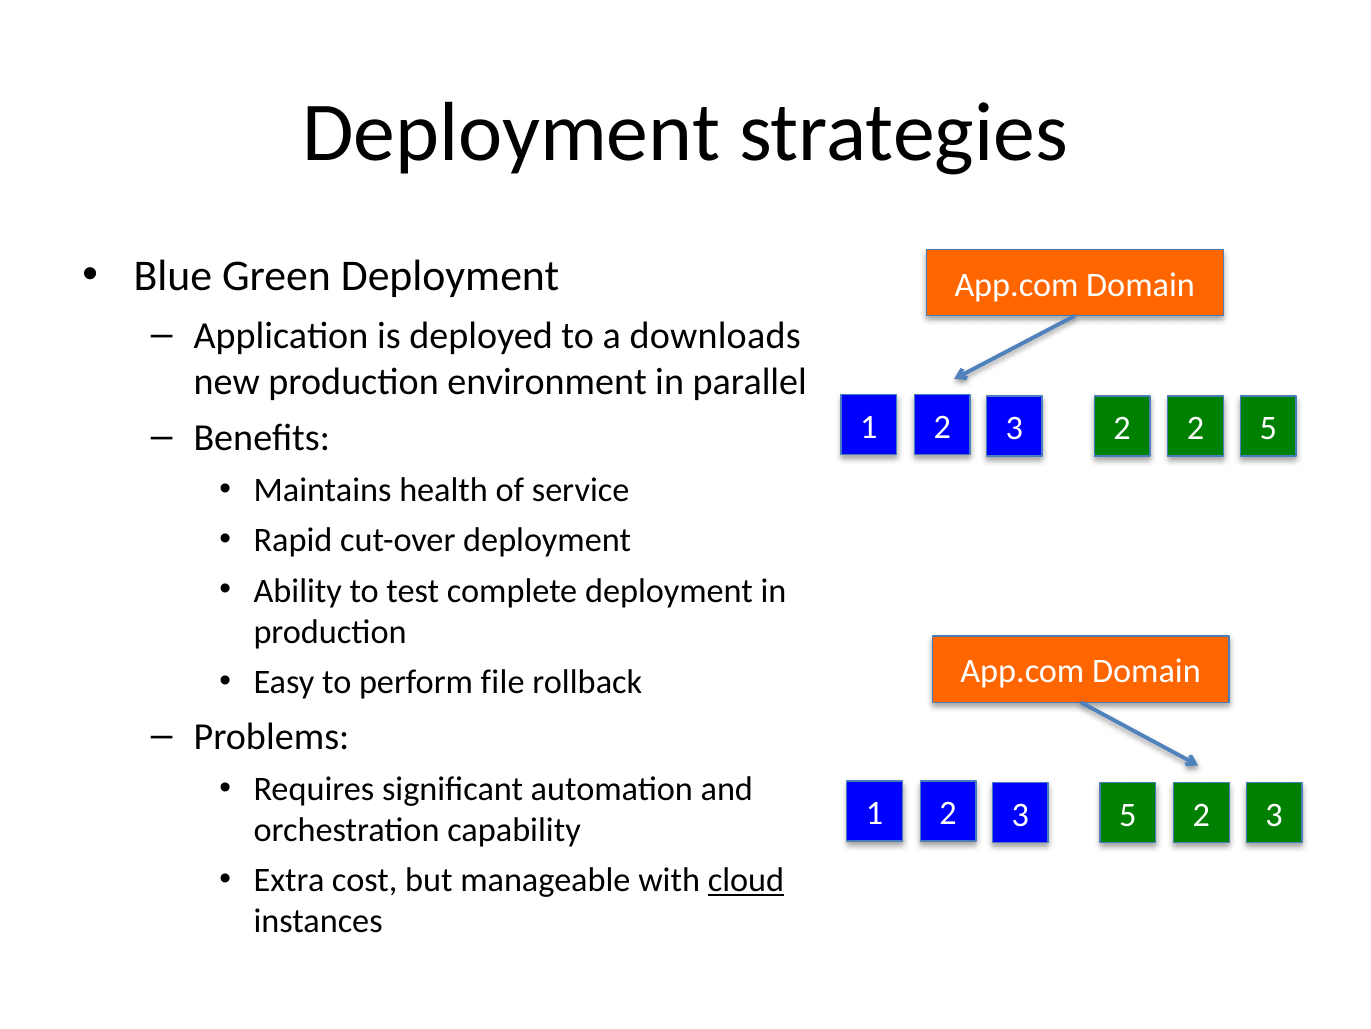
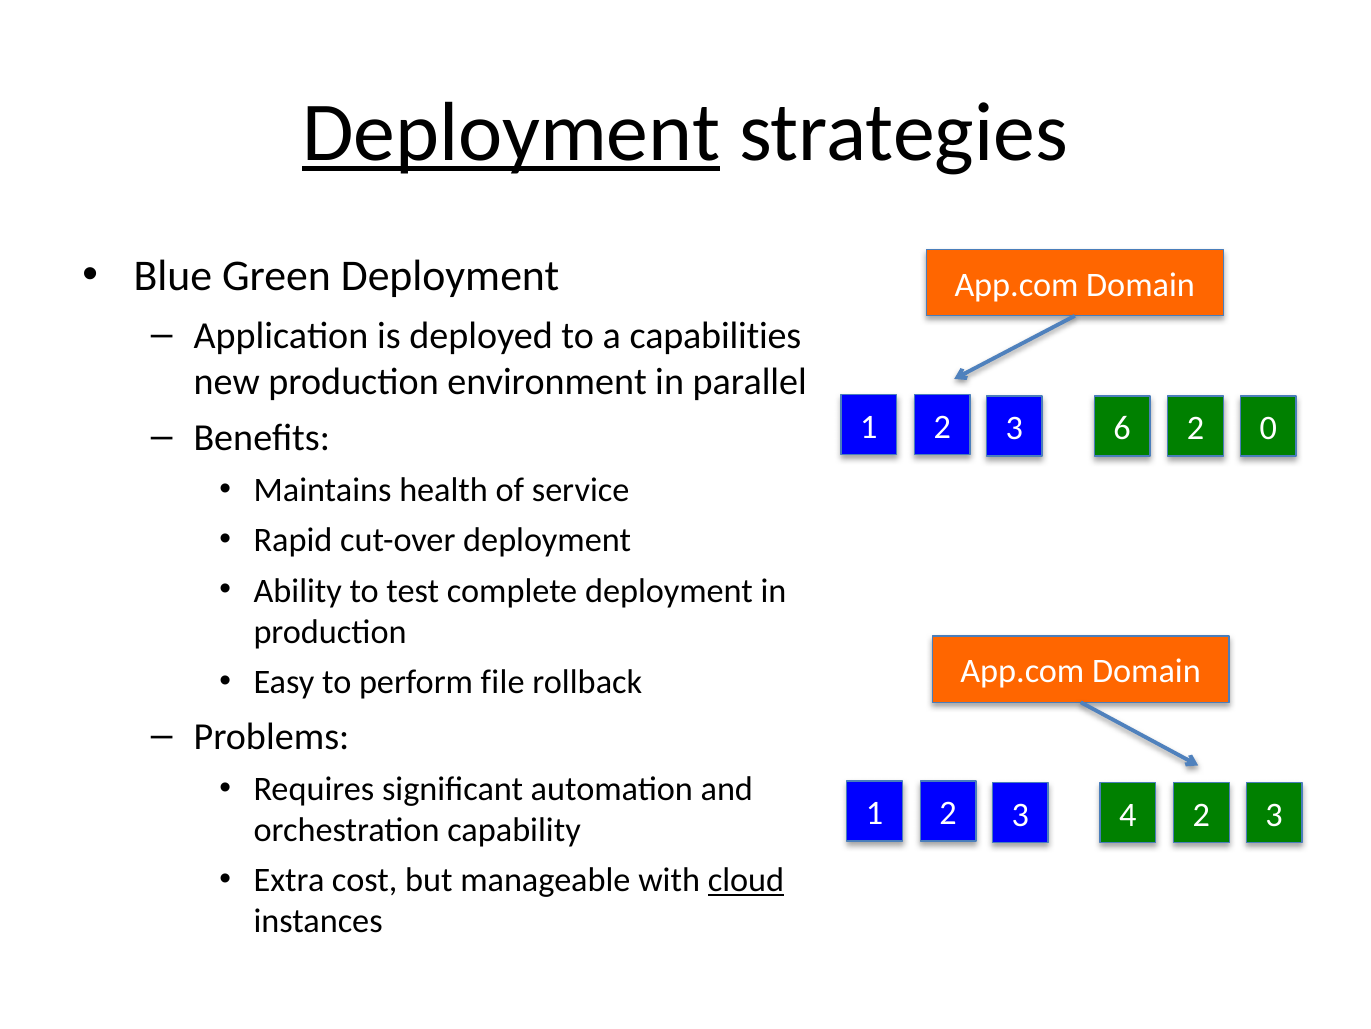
Deployment underline: none -> present (511, 133)
downloads: downloads -> capabilities (715, 336)
3 2: 2 -> 6 (1122, 428)
2 5: 5 -> 0 (1268, 428)
3 5: 5 -> 4 (1128, 814)
